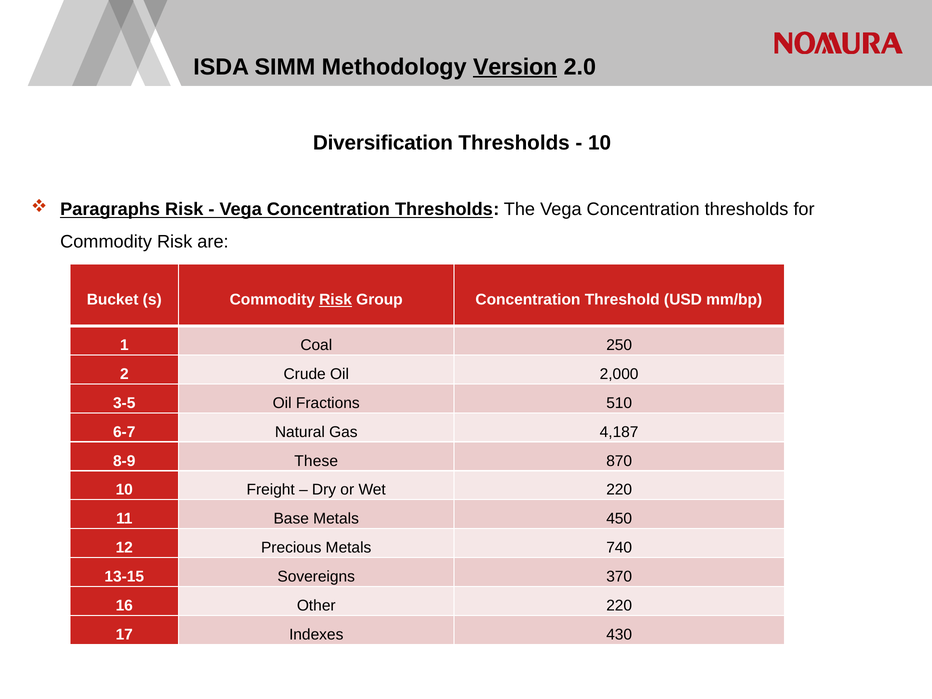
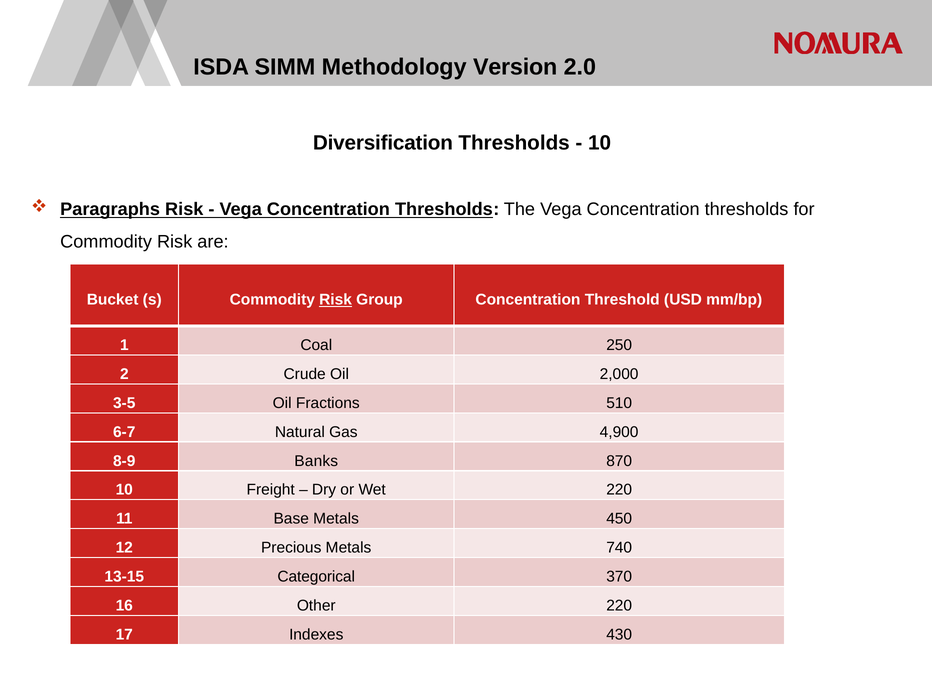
Version underline: present -> none (515, 67)
4,187: 4,187 -> 4,900 (619, 432)
These: These -> Banks (316, 461)
Sovereigns: Sovereigns -> Categorical (316, 577)
